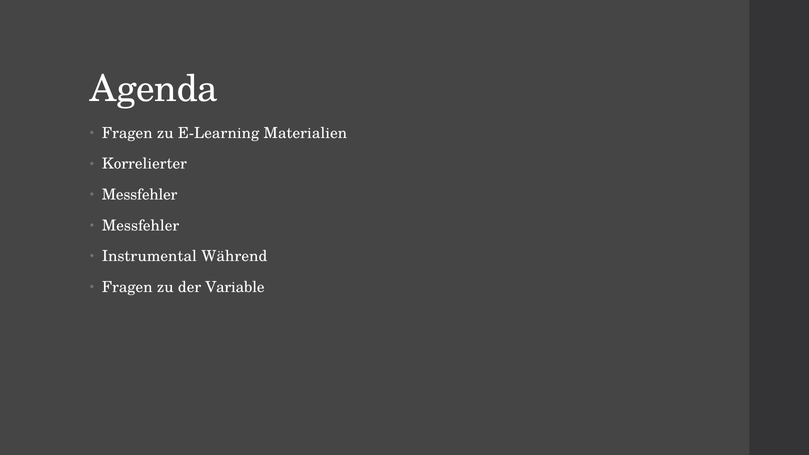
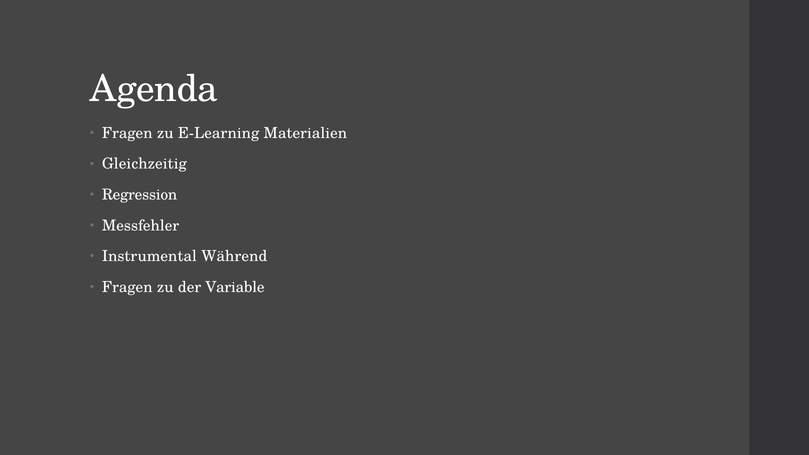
Korrelierter: Korrelierter -> Gleichzeitig (144, 164)
Messfehler: Messfehler -> Regression (140, 195)
